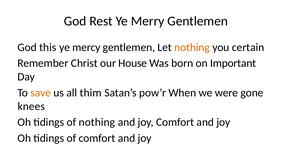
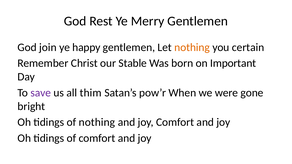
this: this -> join (48, 47)
mercy: mercy -> happy (86, 47)
House: House -> Stable (133, 63)
save colour: orange -> purple (41, 93)
knees: knees -> bright (31, 106)
